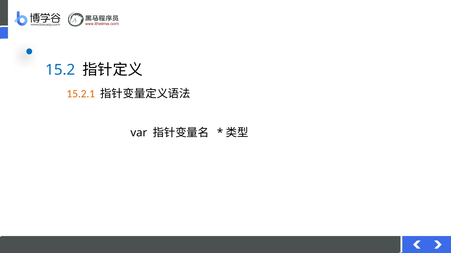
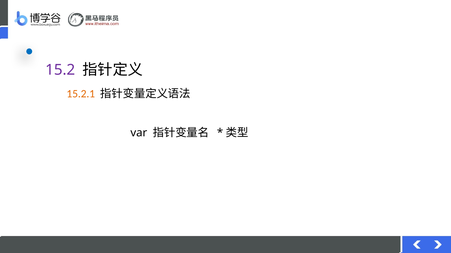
15.2 colour: blue -> purple (60, 70)
